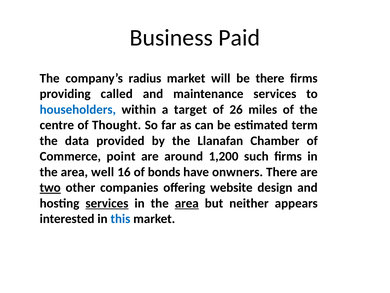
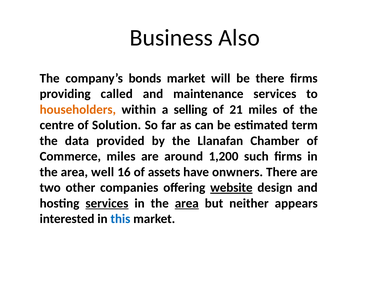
Paid: Paid -> Also (239, 38)
radius: radius -> bonds (145, 78)
householders colour: blue -> orange (78, 109)
target: target -> selling (191, 109)
26: 26 -> 21 (236, 109)
Thought: Thought -> Solution (117, 125)
Commerce point: point -> miles (121, 156)
bonds: bonds -> assets (164, 172)
two underline: present -> none (50, 187)
website underline: none -> present (231, 187)
